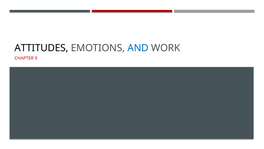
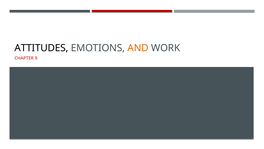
AND colour: blue -> orange (138, 48)
